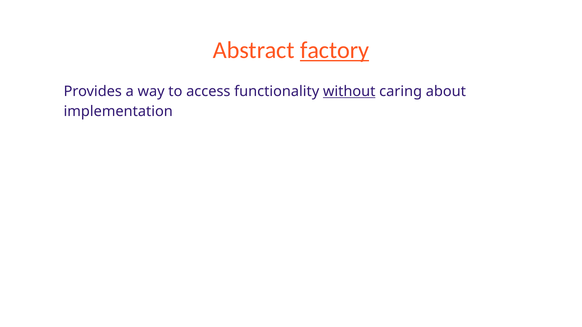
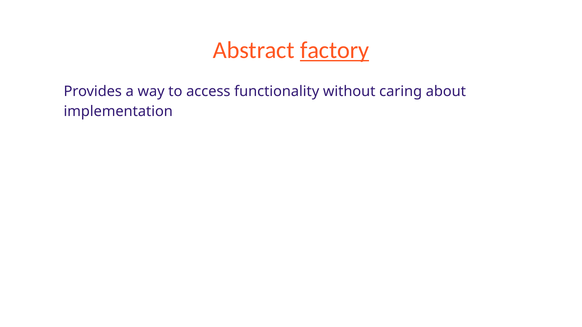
without underline: present -> none (349, 92)
